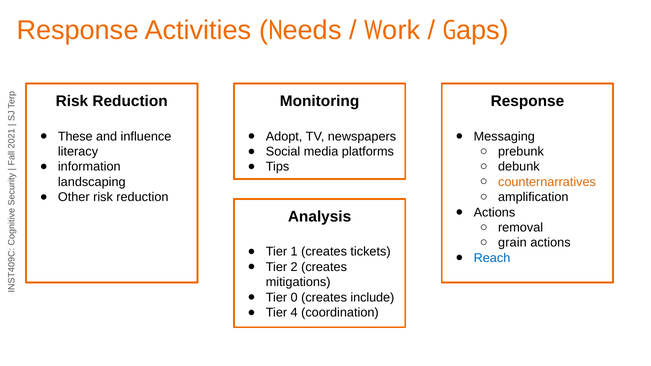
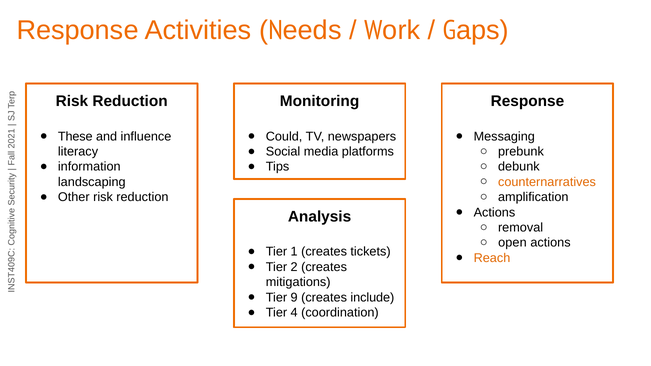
Adopt: Adopt -> Could (284, 136)
grain: grain -> open (512, 243)
Reach colour: blue -> orange (492, 258)
Tier 0: 0 -> 9 (294, 298)
